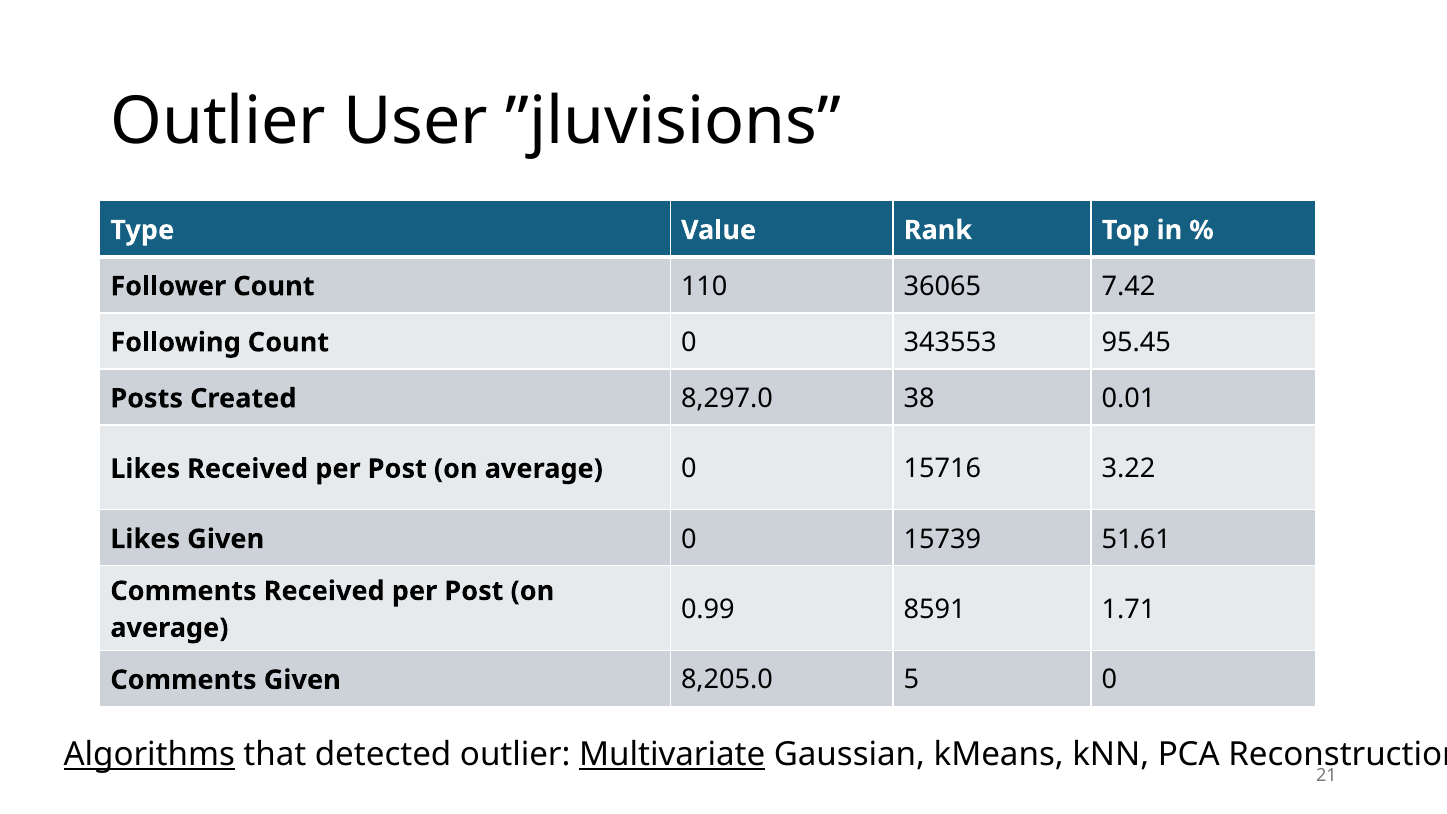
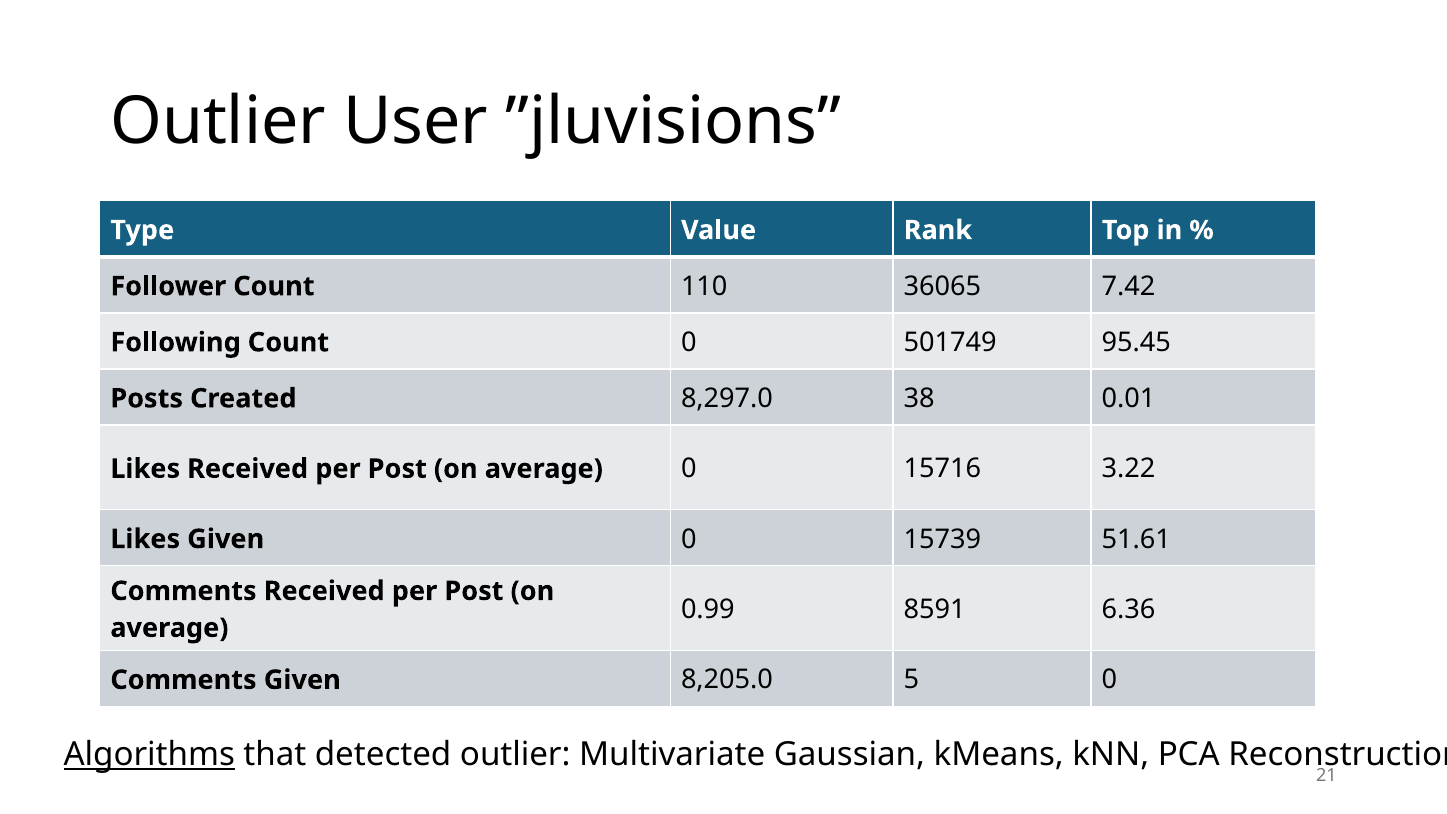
343553: 343553 -> 501749 (950, 342)
1.71: 1.71 -> 6.36 (1129, 609)
Multivariate underline: present -> none (672, 754)
